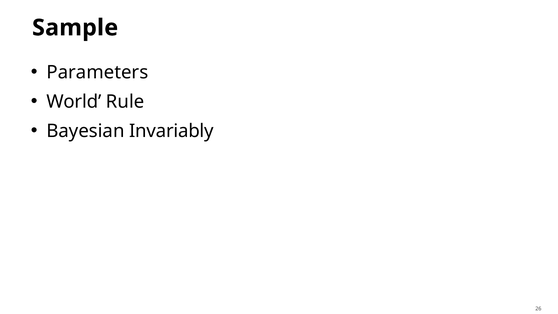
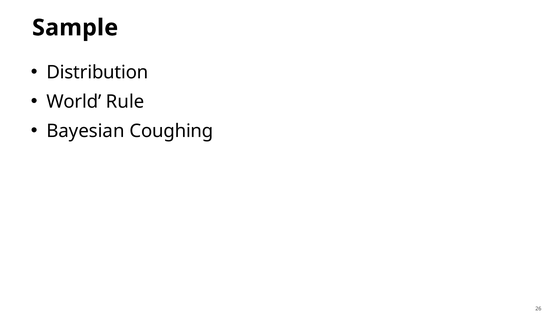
Parameters: Parameters -> Distribution (97, 72)
Invariably: Invariably -> Coughing (171, 131)
